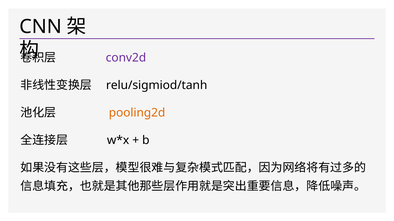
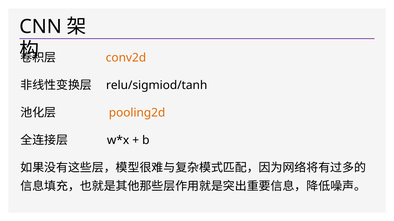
conv2d colour: purple -> orange (126, 58)
